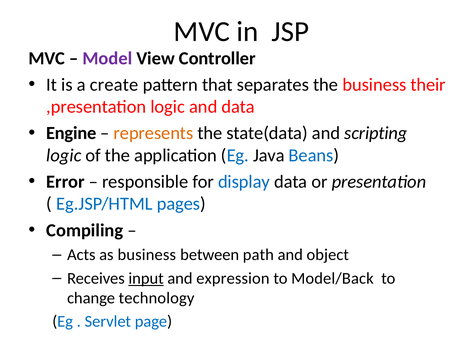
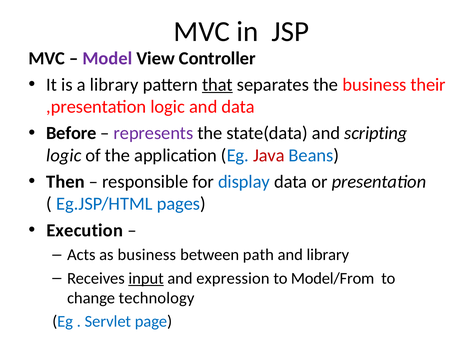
a create: create -> library (114, 85)
that underline: none -> present (217, 85)
Engine: Engine -> Before (71, 133)
represents colour: orange -> purple (153, 133)
Java colour: black -> red (269, 155)
Error: Error -> Then (65, 182)
Compiling: Compiling -> Execution (85, 230)
and object: object -> library (328, 255)
Model/Back: Model/Back -> Model/From (333, 278)
